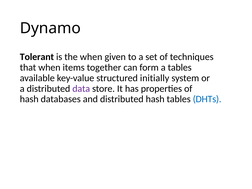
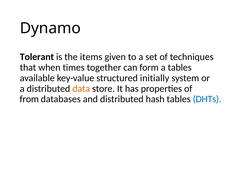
the when: when -> items (91, 57)
items: items -> times (74, 67)
data colour: purple -> orange (81, 89)
hash: hash -> from (29, 99)
